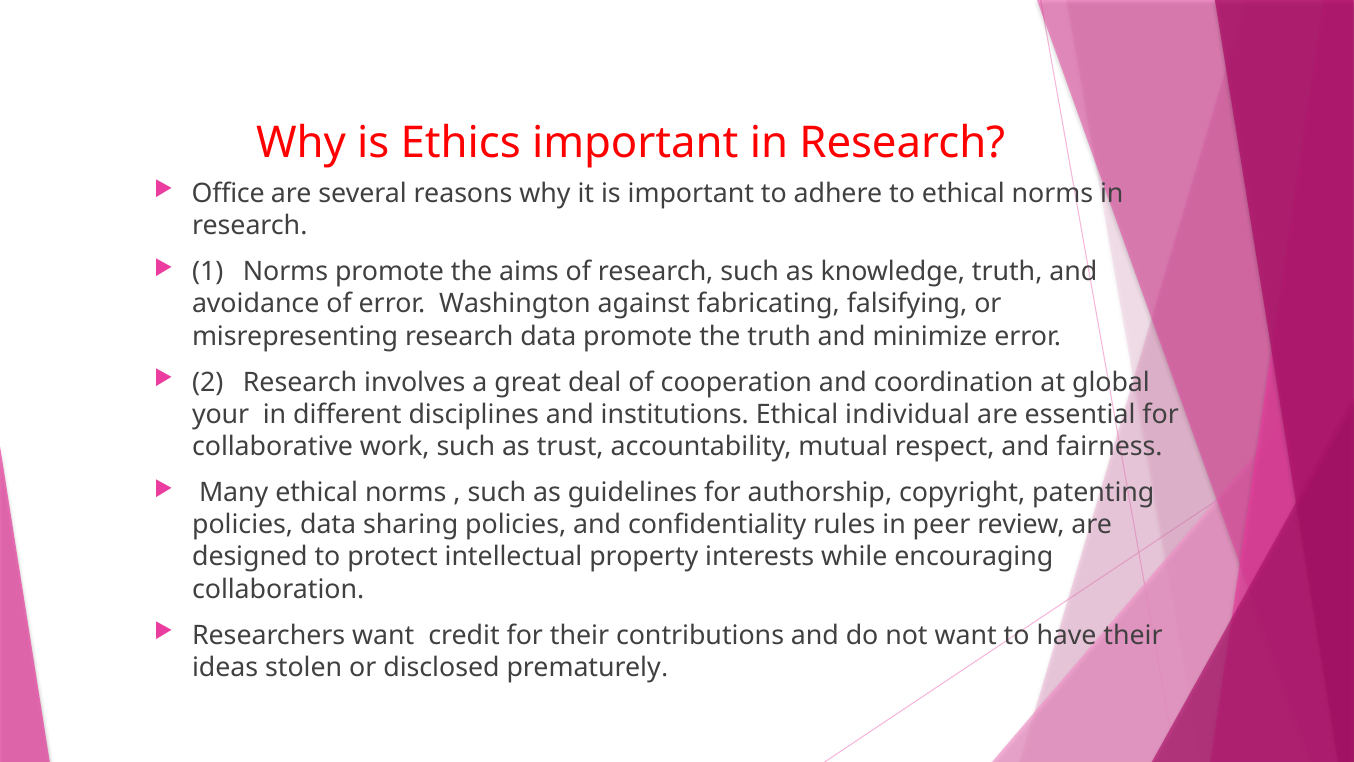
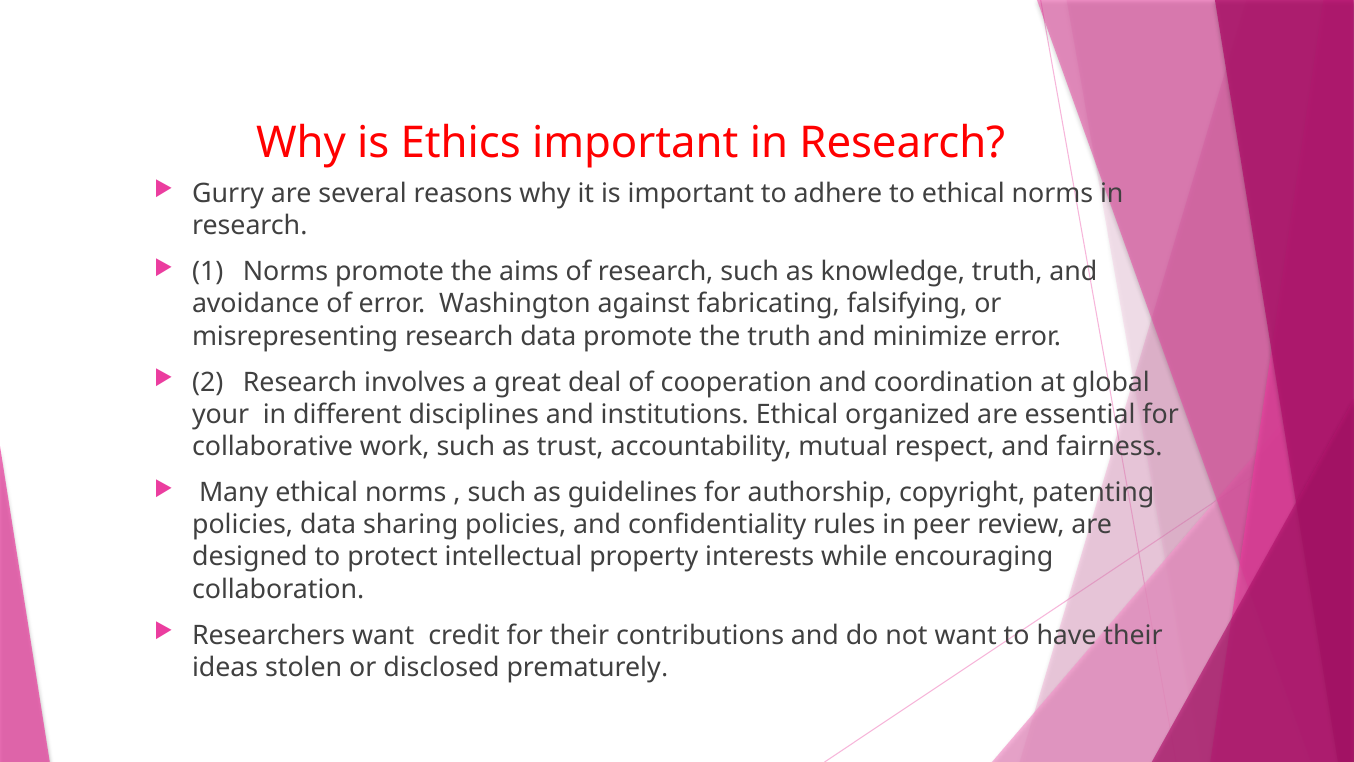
Office: Office -> Gurry (228, 193)
individual: individual -> organized (908, 414)
